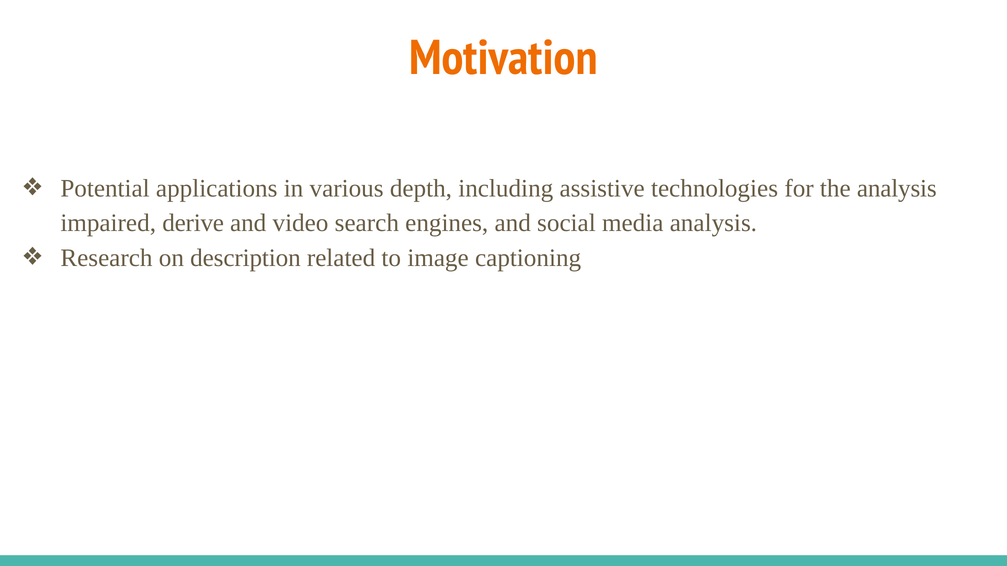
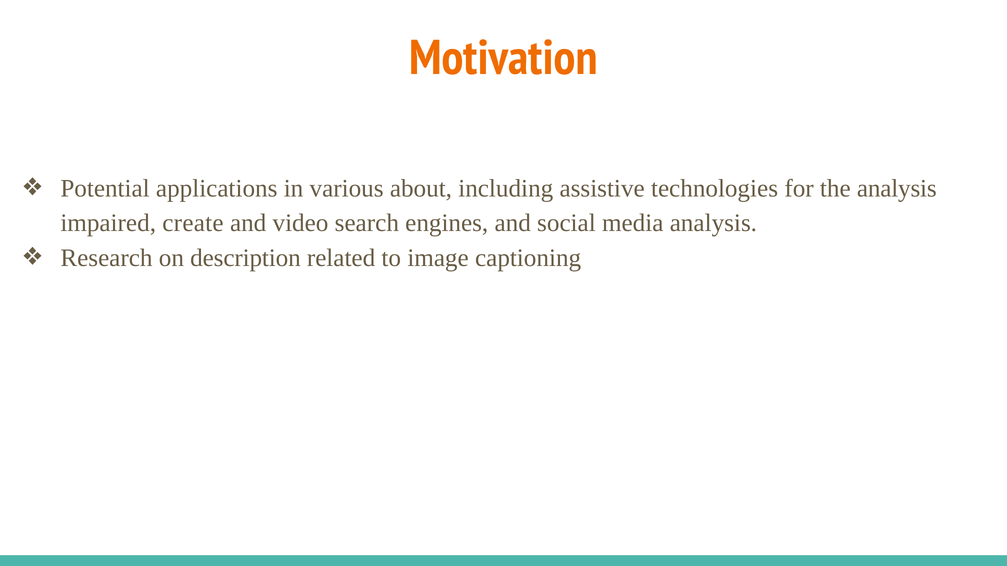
depth: depth -> about (421, 189)
derive: derive -> create (193, 223)
